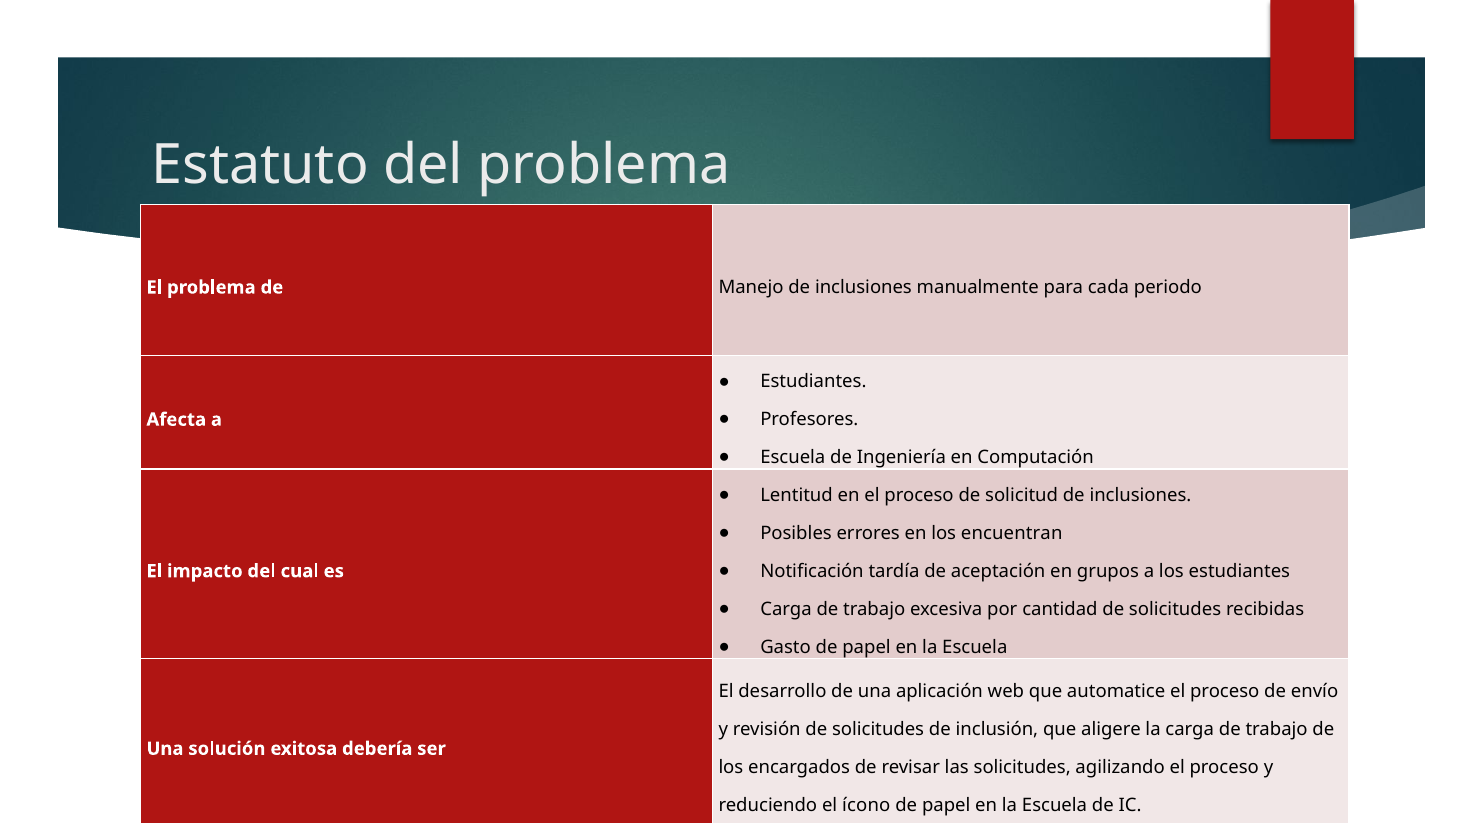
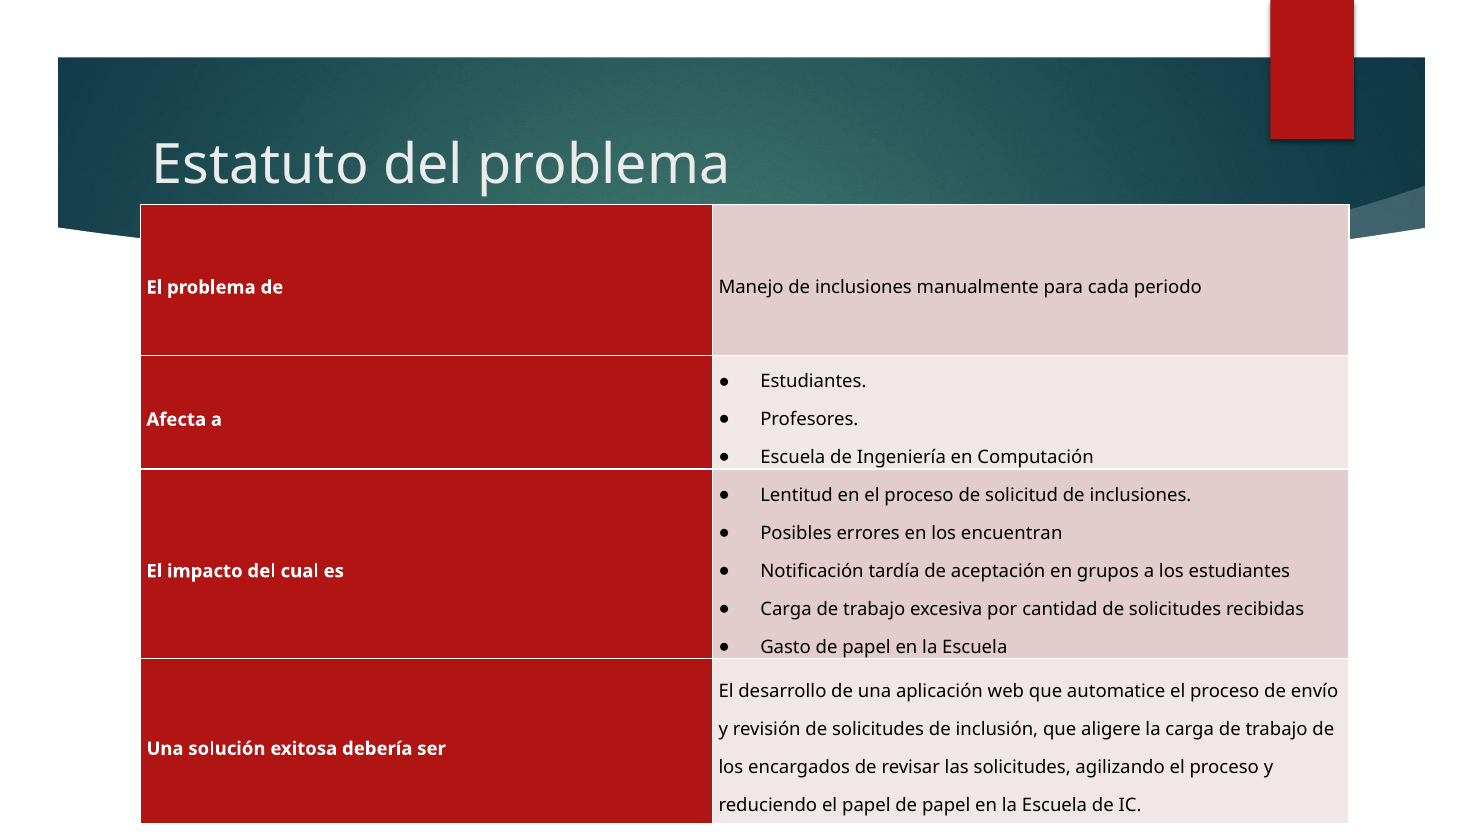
el ícono: ícono -> papel (866, 805)
